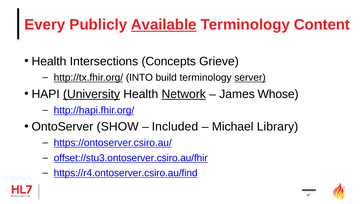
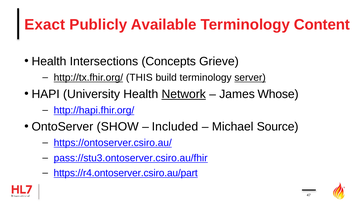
Every: Every -> Exact (45, 25)
Available underline: present -> none (164, 25)
INTO: INTO -> THIS (139, 77)
University underline: present -> none (92, 94)
Library: Library -> Source (278, 126)
offset://stu3.ontoserver.csiro.au/fhir: offset://stu3.ontoserver.csiro.au/fhir -> pass://stu3.ontoserver.csiro.au/fhir (131, 158)
https://r4.ontoserver.csiro.au/find: https://r4.ontoserver.csiro.au/find -> https://r4.ontoserver.csiro.au/part (126, 173)
